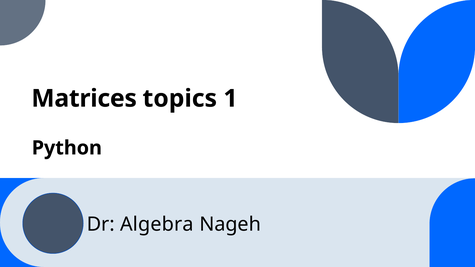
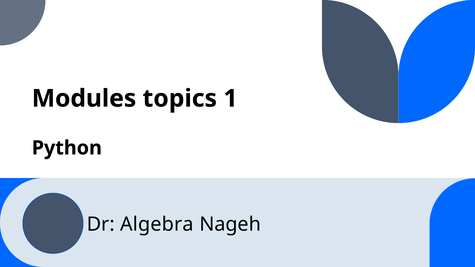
Matrices: Matrices -> Modules (84, 99)
